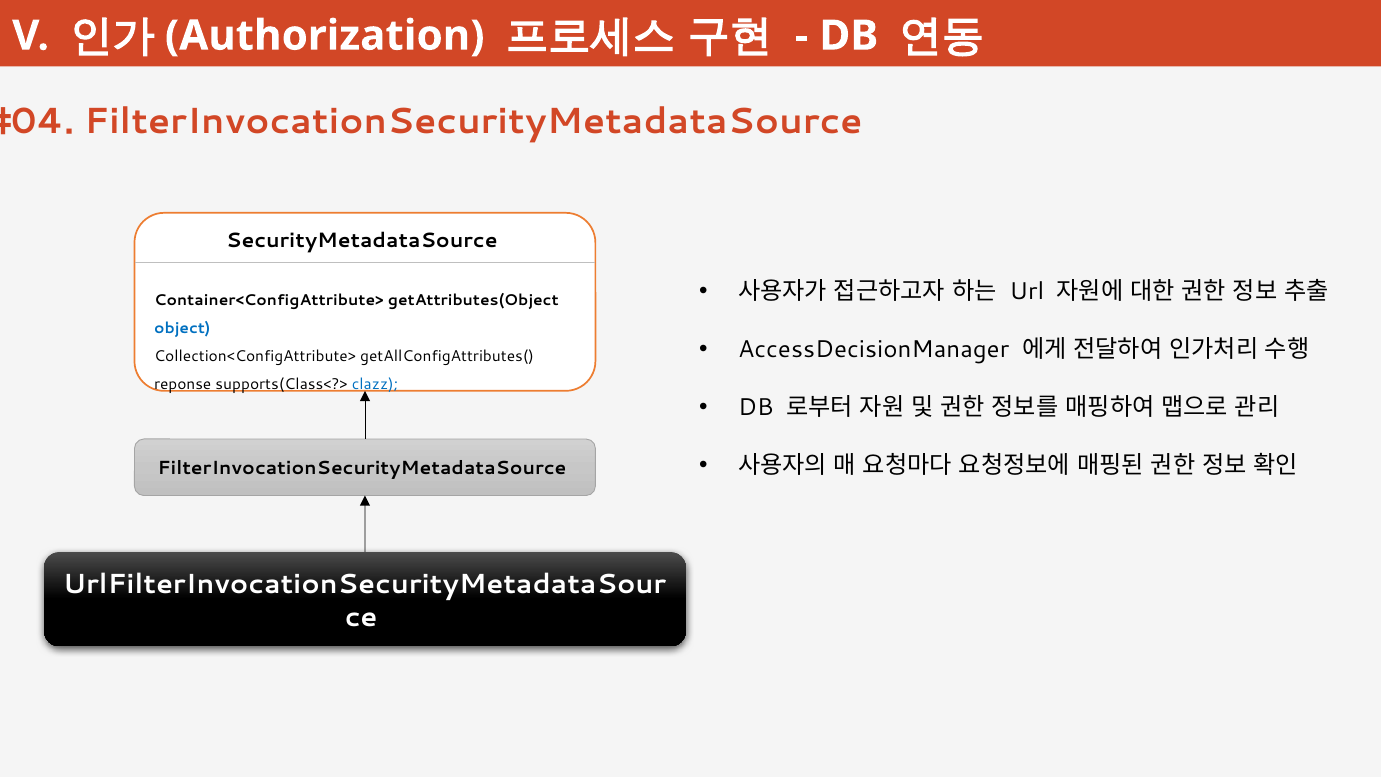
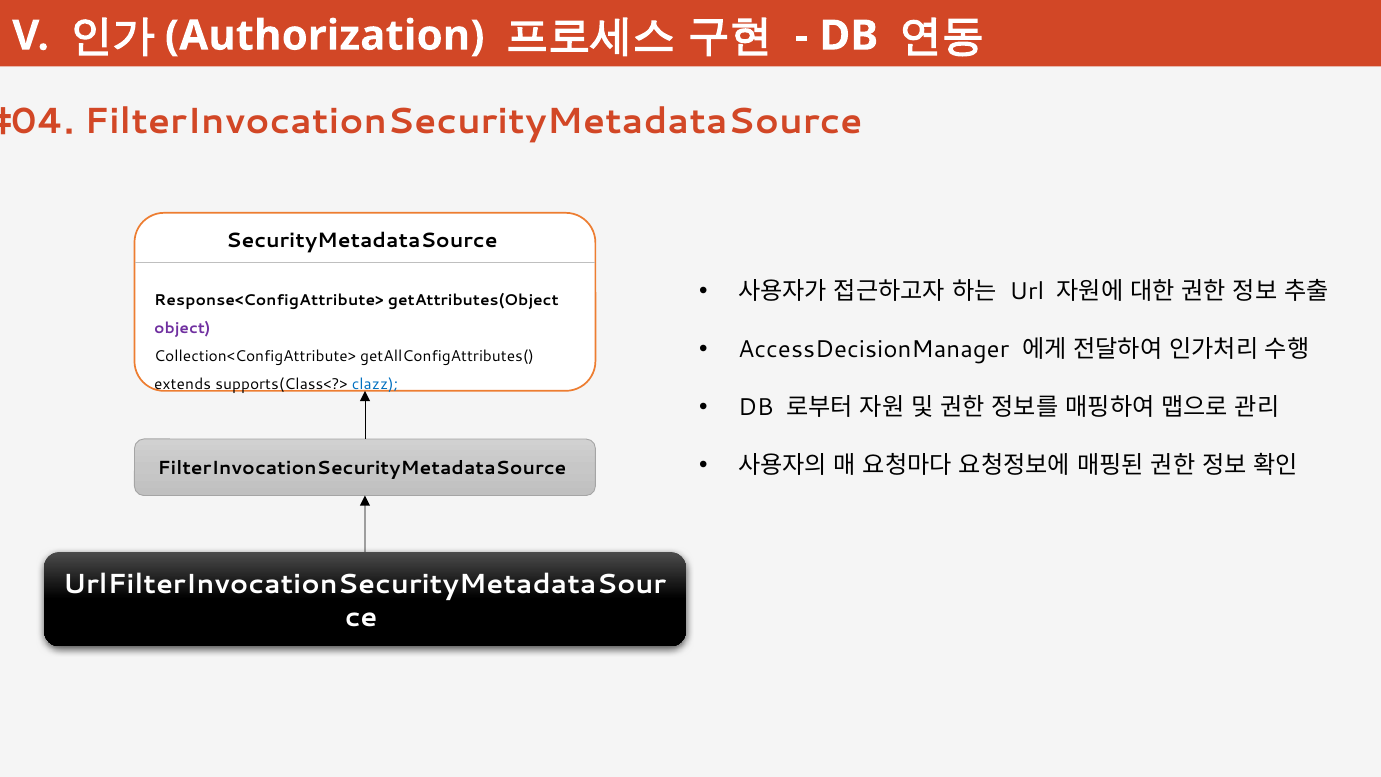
Container<ConfigAttribute>: Container<ConfigAttribute> -> Response<ConfigAttribute> (269, 300)
object colour: blue -> purple (182, 328)
reponse: reponse -> extends (183, 384)
